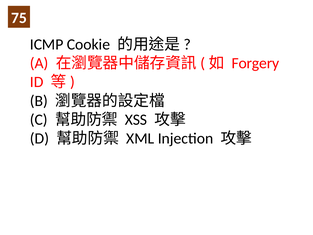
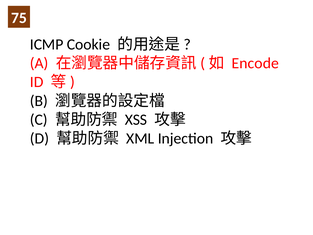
Forgery: Forgery -> Encode (255, 63)
